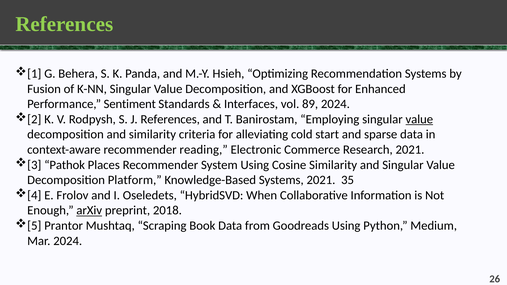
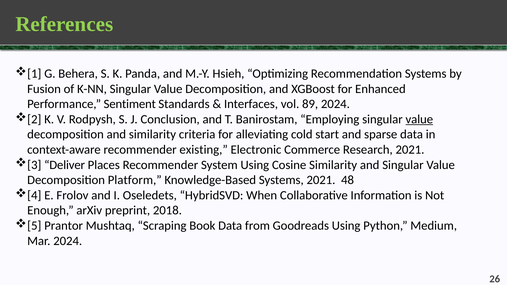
J References: References -> Conclusion (170, 119)
reading: reading -> existing (204, 150)
Pathok: Pathok -> Deliver (65, 165)
35: 35 -> 48 (348, 180)
arXiv underline: present -> none (89, 211)
